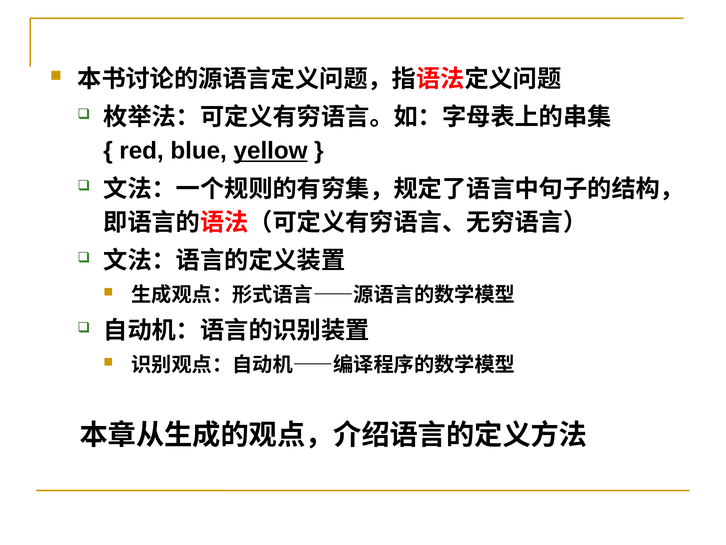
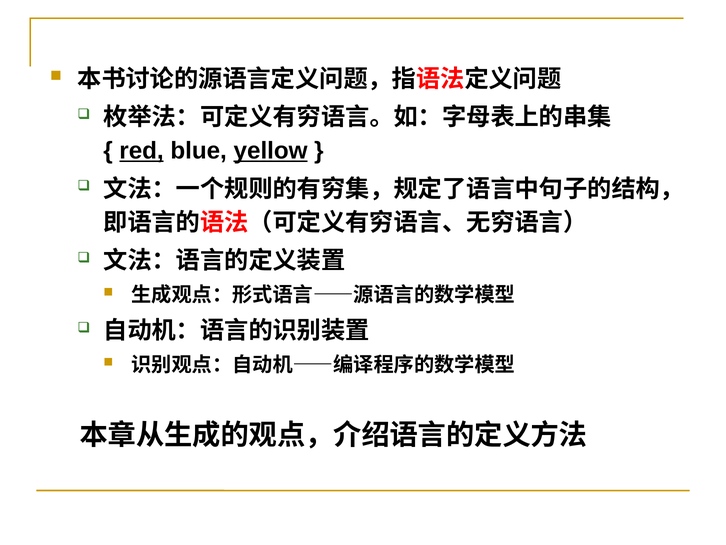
red underline: none -> present (142, 151)
